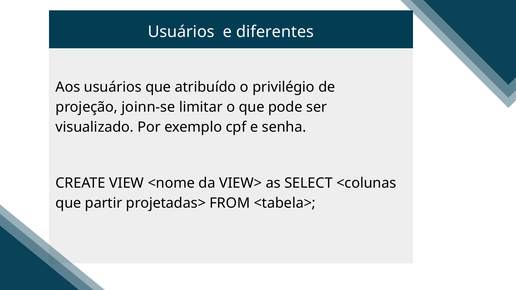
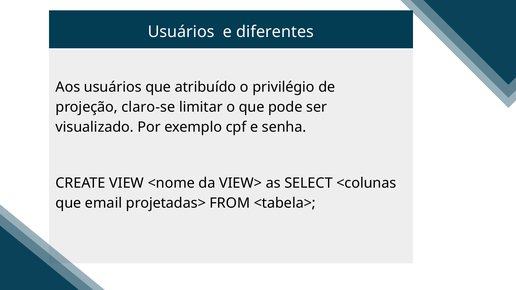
joinn-se: joinn-se -> claro-se (148, 107)
partir: partir -> email (104, 203)
